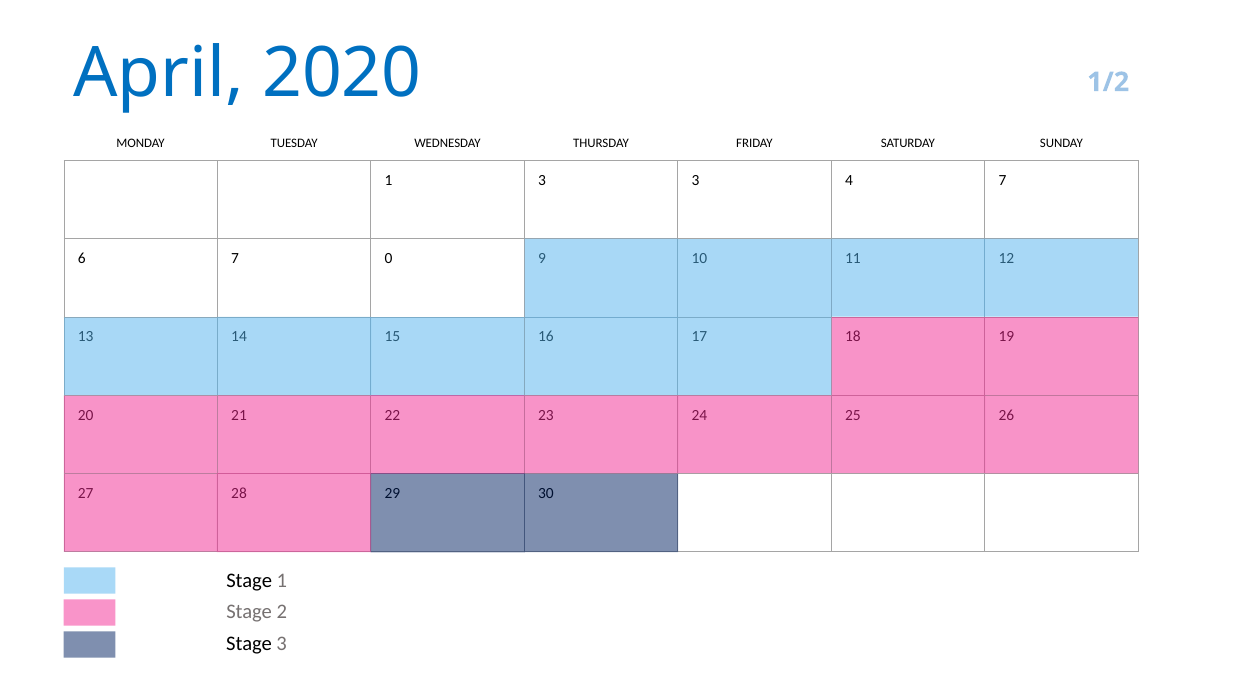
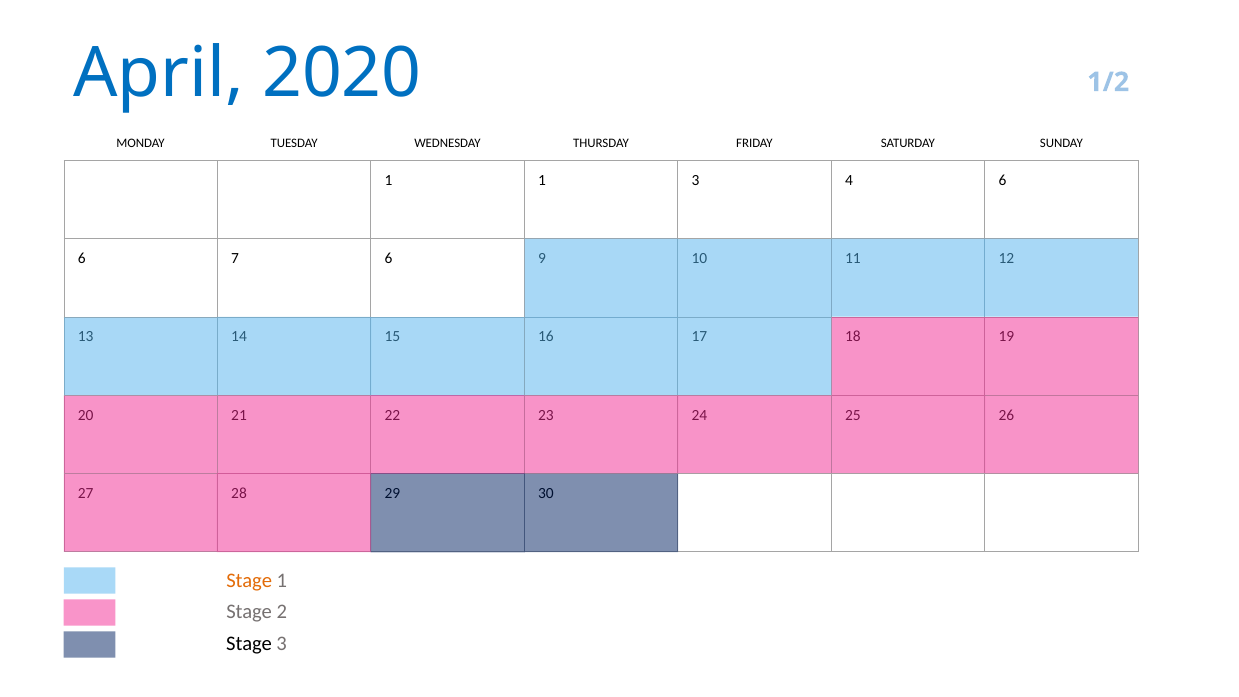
1 3: 3 -> 1 (542, 180)
4 7: 7 -> 6 (1003, 180)
7 0: 0 -> 6 (389, 258)
Stage colour: black -> orange (249, 580)
